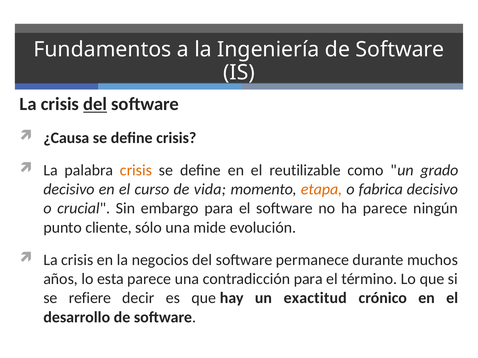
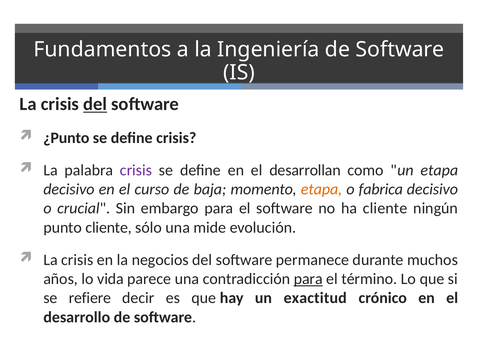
¿Causa: ¿Causa -> ¿Punto (66, 138)
crisis colour: orange -> purple (136, 170)
reutilizable: reutilizable -> desarrollan (305, 170)
un grado: grado -> etapa (439, 170)
vida: vida -> baja (210, 190)
ha parece: parece -> cliente (385, 209)
esta: esta -> vida (111, 279)
para underline: none -> present (308, 279)
